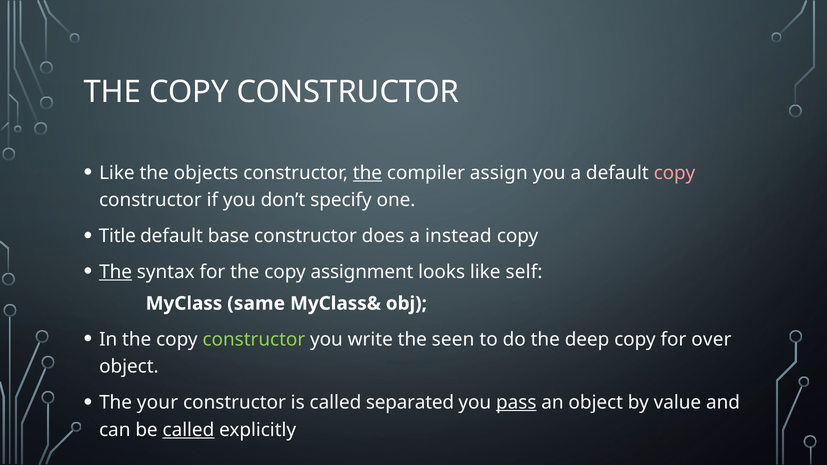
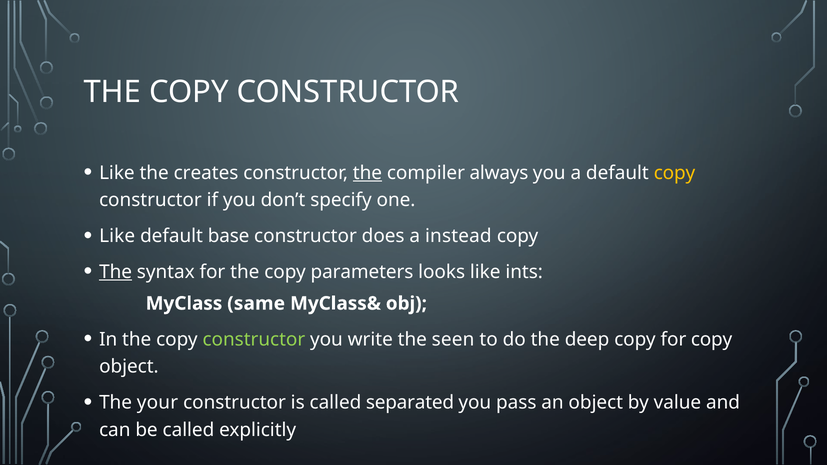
objects: objects -> creates (206, 173)
assign: assign -> always (499, 173)
copy colour: pink -> yellow (675, 173)
Title: Title -> Like (117, 236)
assignment: assignment -> parameters (362, 272)
self: self -> ints (524, 272)
for over: over -> copy (712, 339)
pass underline: present -> none (516, 403)
called underline: present -> none (188, 430)
